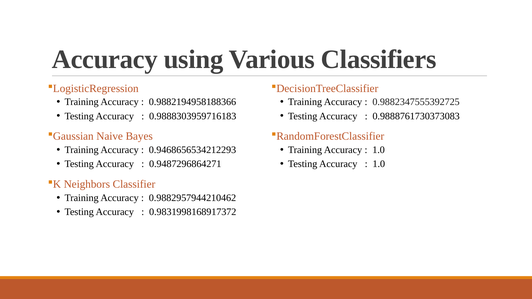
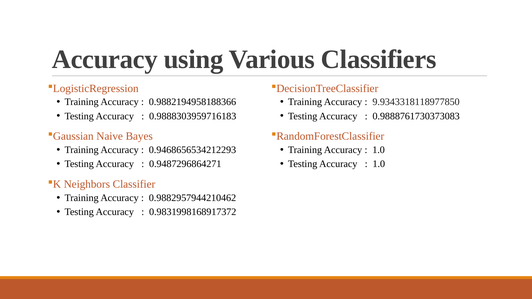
0.9882347555392725: 0.9882347555392725 -> 9.9343318118977850 (416, 102)
